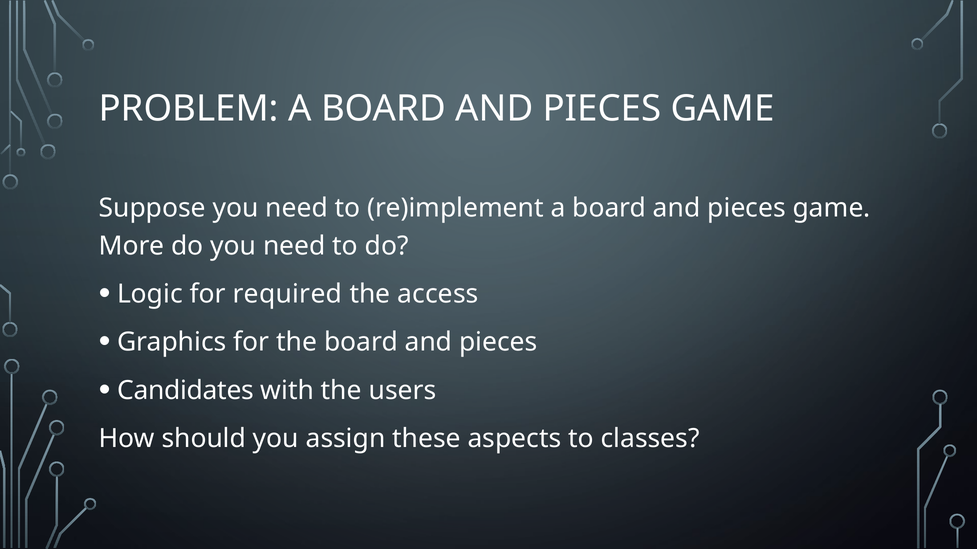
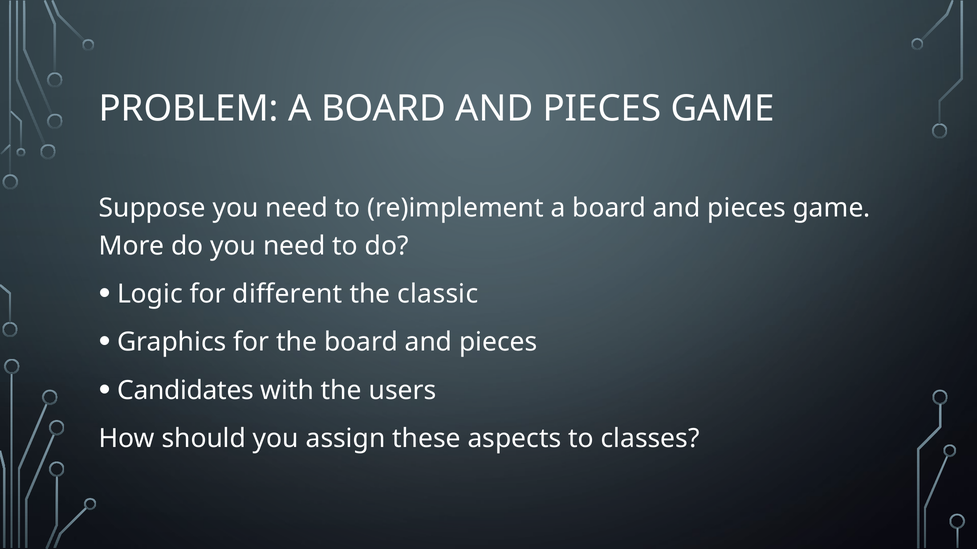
required: required -> different (287, 294)
access: access -> classic (438, 294)
